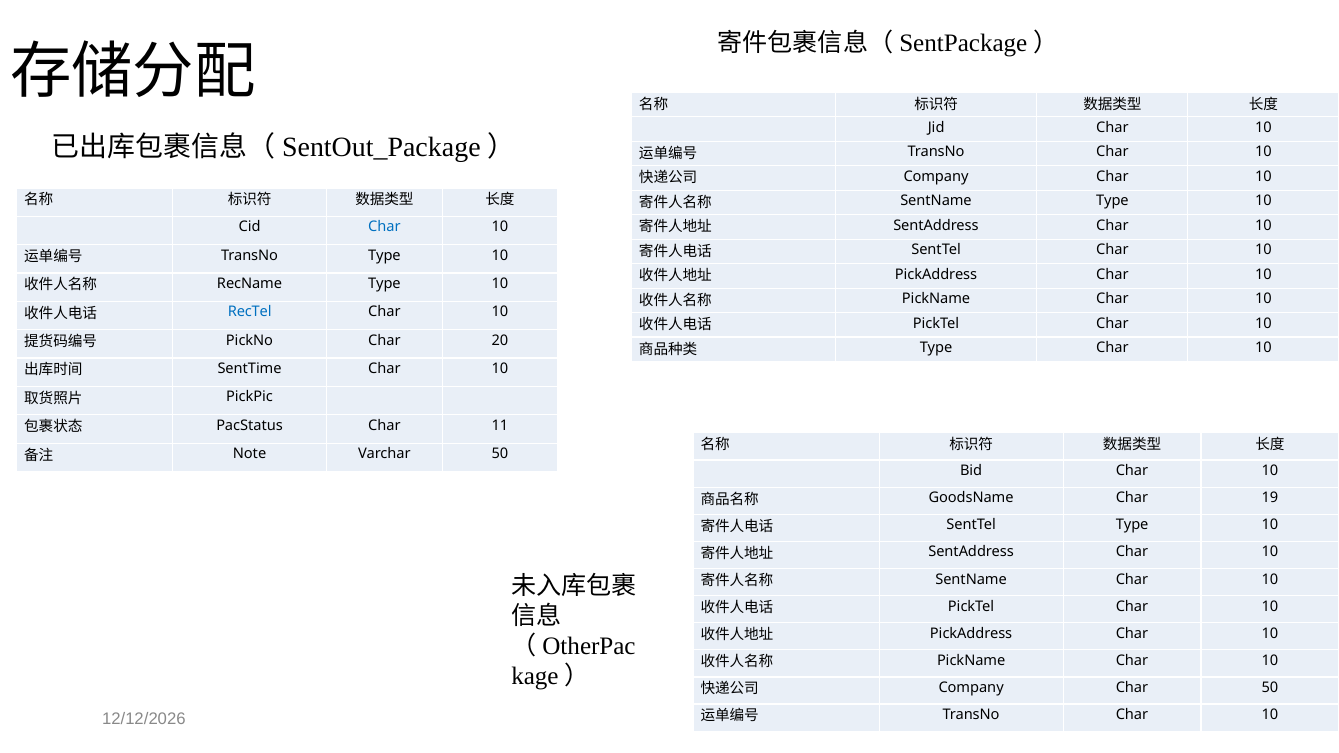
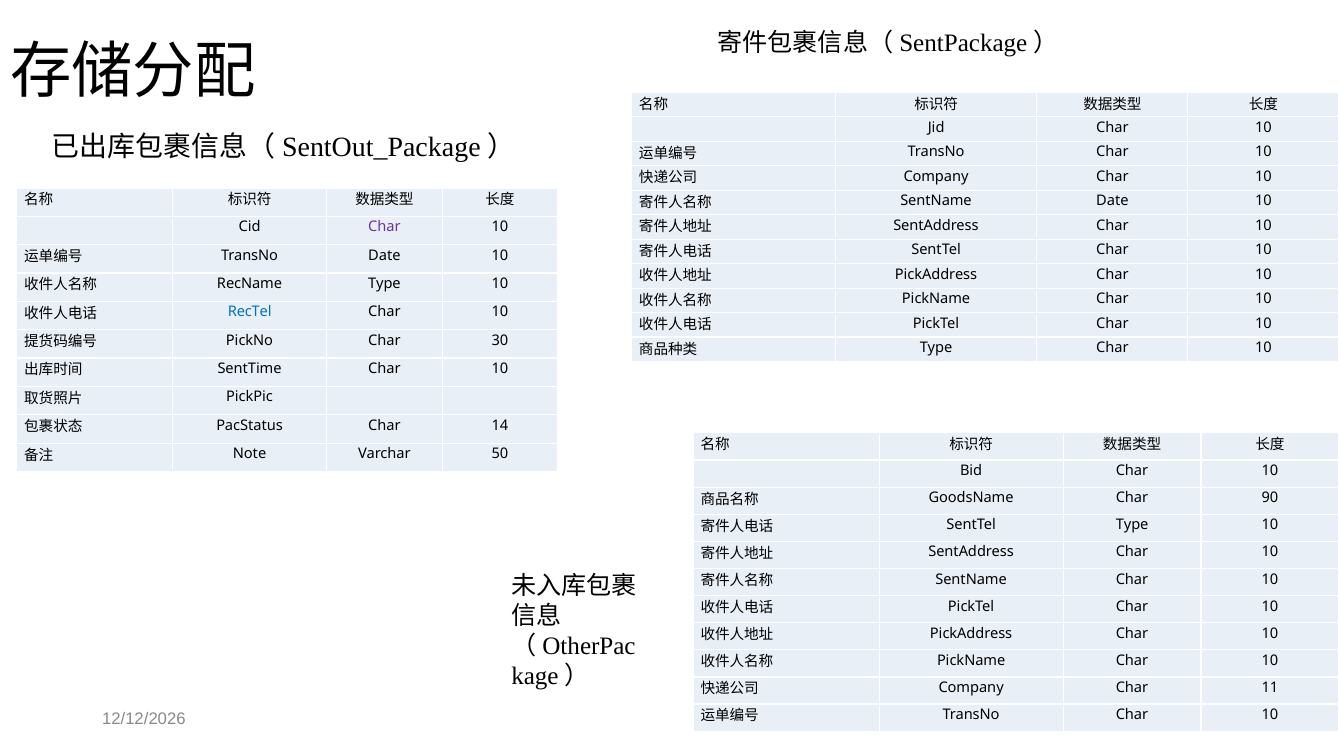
SentName Type: Type -> Date (1112, 201)
Char colour: blue -> purple (384, 227)
TransNo Type: Type -> Date (384, 256)
20: 20 -> 30 (500, 341)
11: 11 -> 14 (500, 426)
19: 19 -> 90 (1270, 498)
Char 50: 50 -> 11 (1270, 688)
